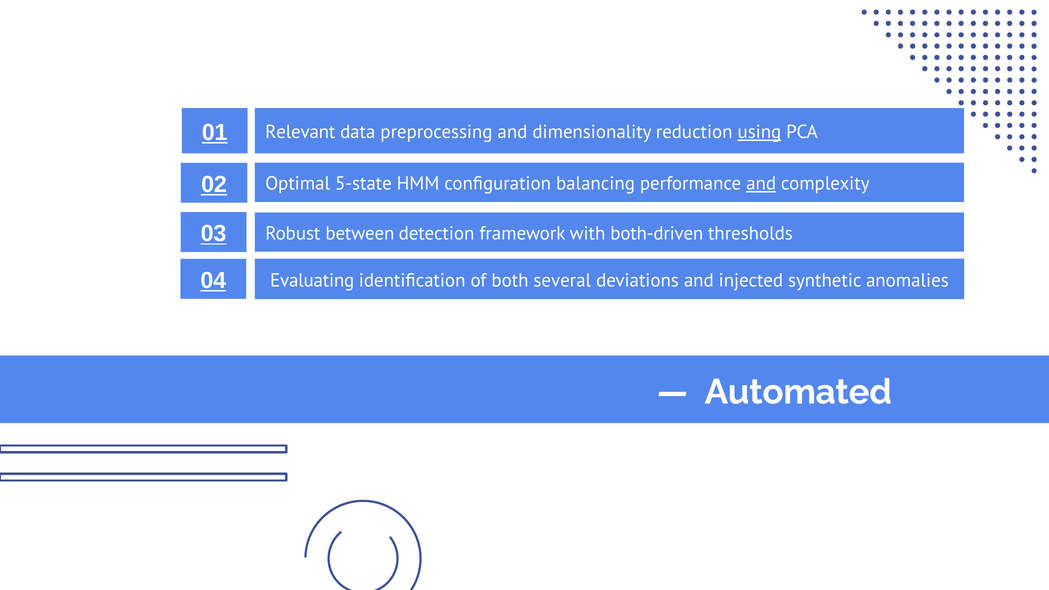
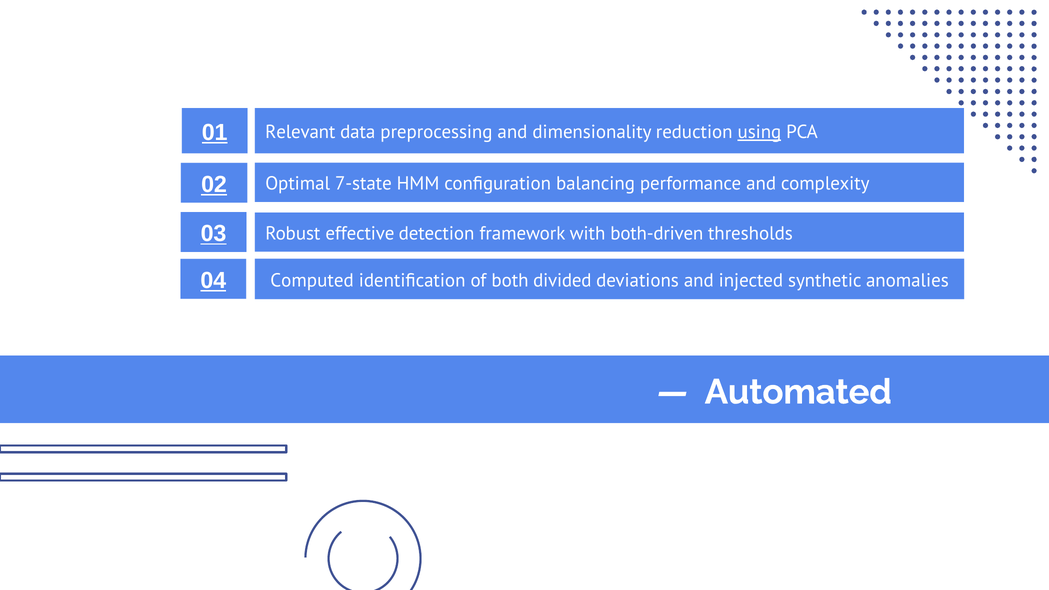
5-state: 5-state -> 7-state (363, 184)
and underline: present -> none (761, 184)
between: between -> effective (360, 233)
Evaluating: Evaluating -> Computed (312, 280)
several: several -> divided (562, 280)
